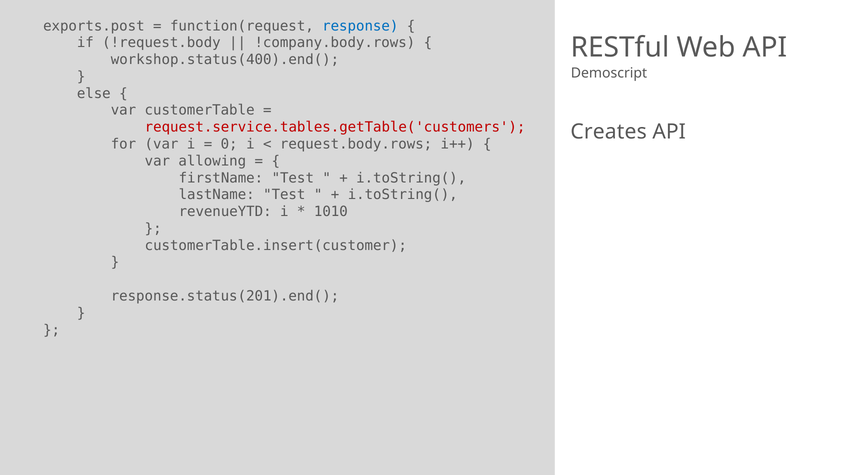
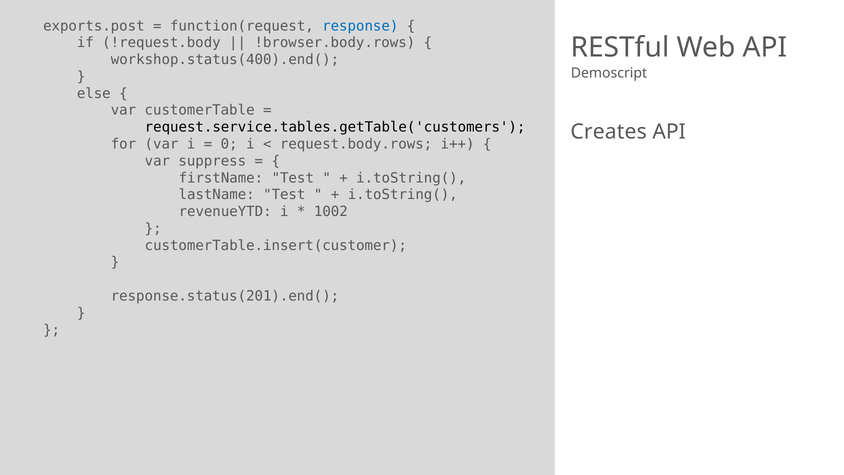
!company.body.rows: !company.body.rows -> !browser.body.rows (335, 43)
request.service.tables.getTable('customers colour: red -> black (335, 127)
allowing: allowing -> suppress (212, 161)
1010: 1010 -> 1002 (331, 212)
